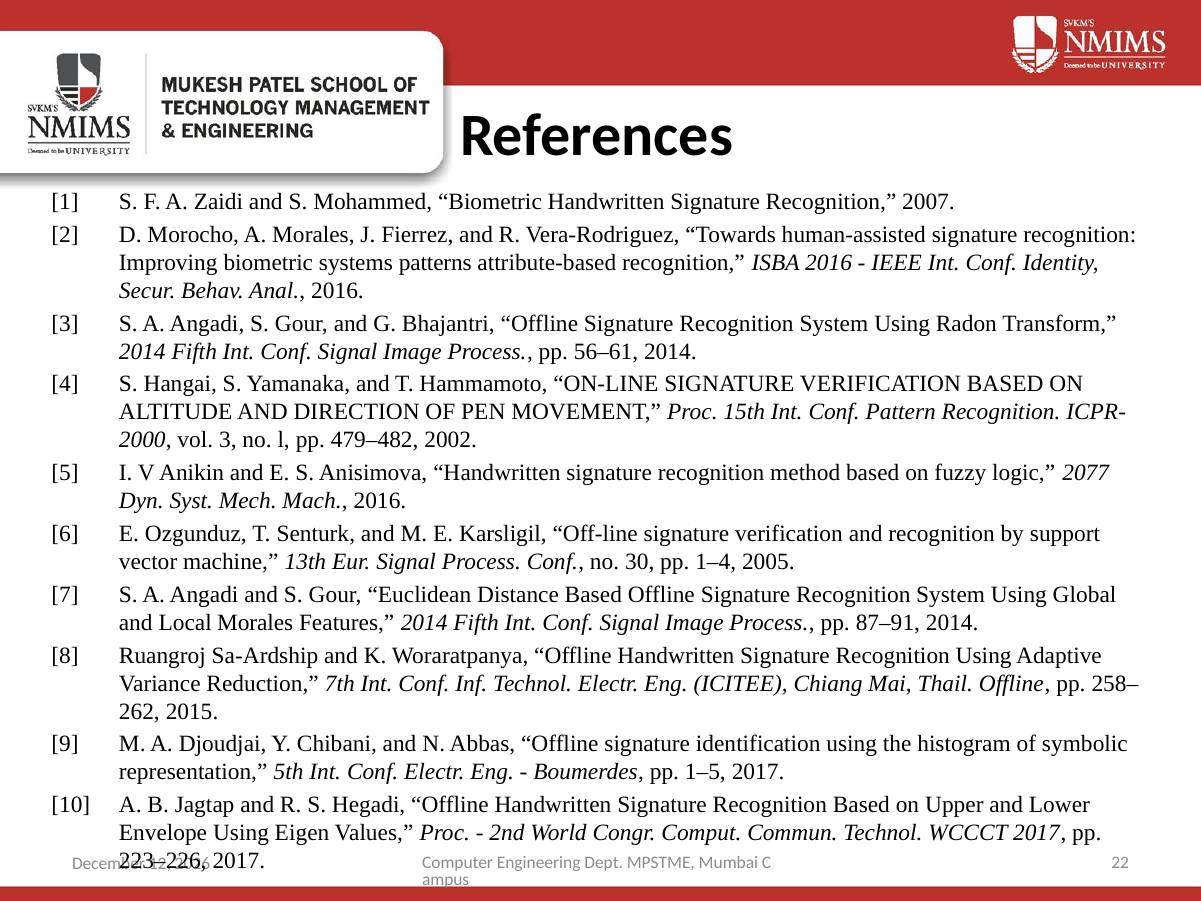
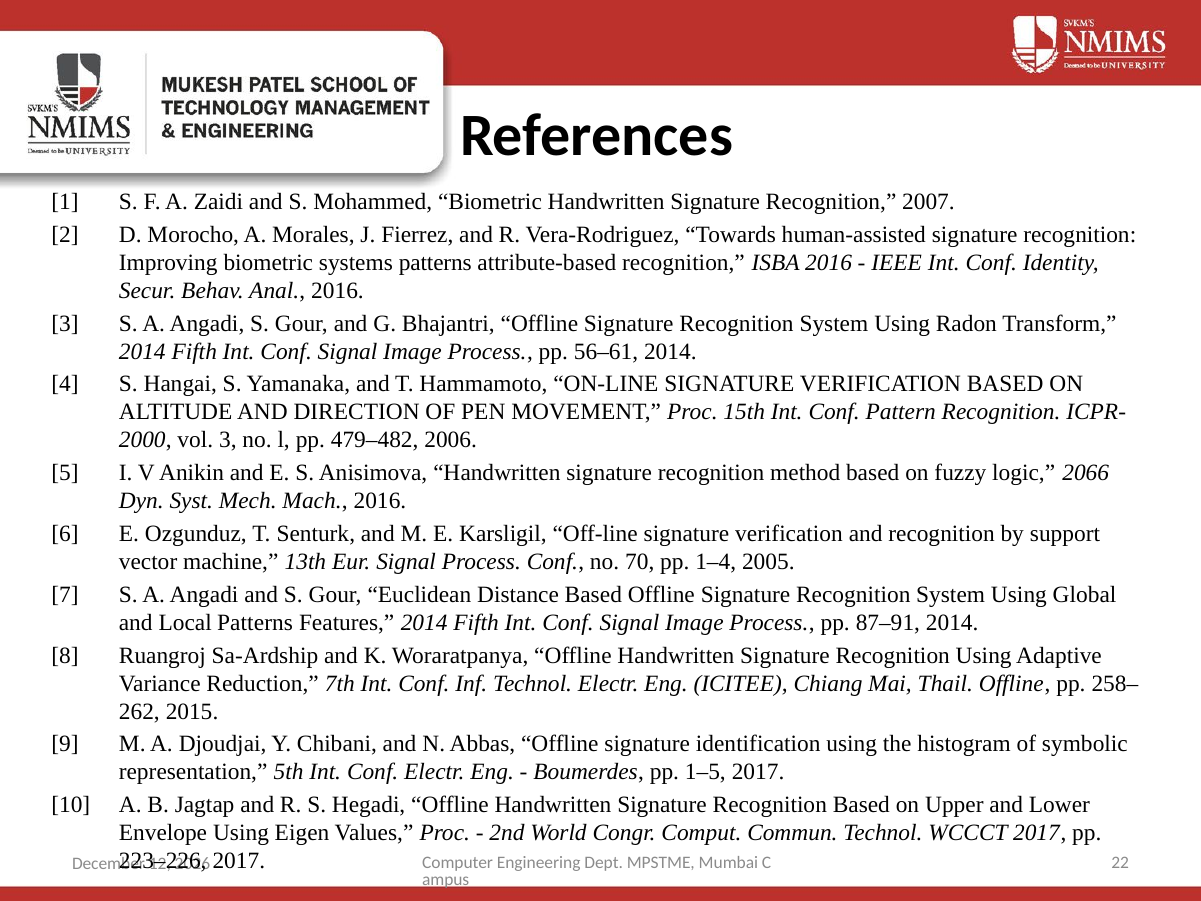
2002: 2002 -> 2006 (451, 440)
2077: 2077 -> 2066 (1086, 473)
30: 30 -> 70 (640, 562)
Local Morales: Morales -> Patterns (255, 622)
